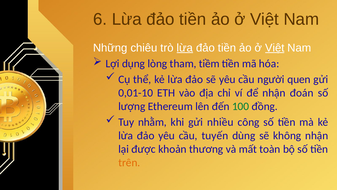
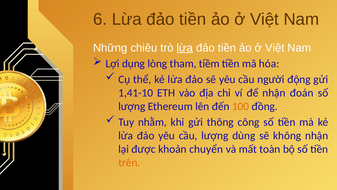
Việt underline: present -> none (275, 48)
quen: quen -> động (299, 79)
0,01-10: 0,01-10 -> 1,41-10 (136, 93)
100 colour: green -> orange (241, 106)
nhiều: nhiều -> thông (220, 122)
cầu tuyến: tuyến -> lượng (215, 135)
thương: thương -> chuyển (206, 149)
